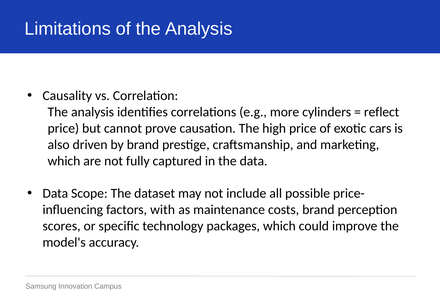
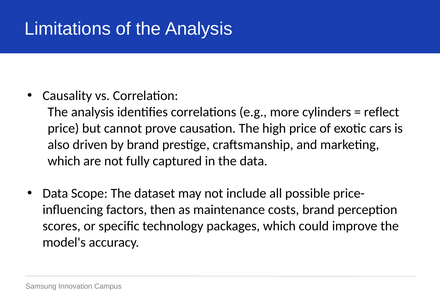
with: with -> then (163, 210)
